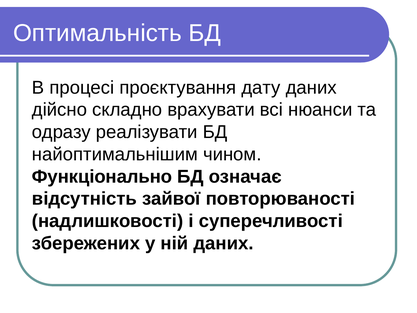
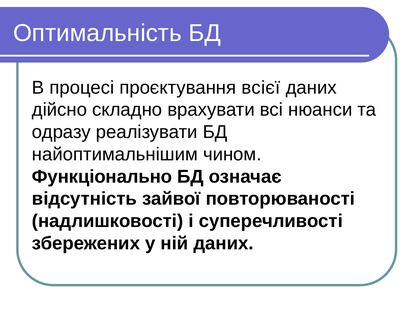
дату: дату -> всієї (261, 87)
